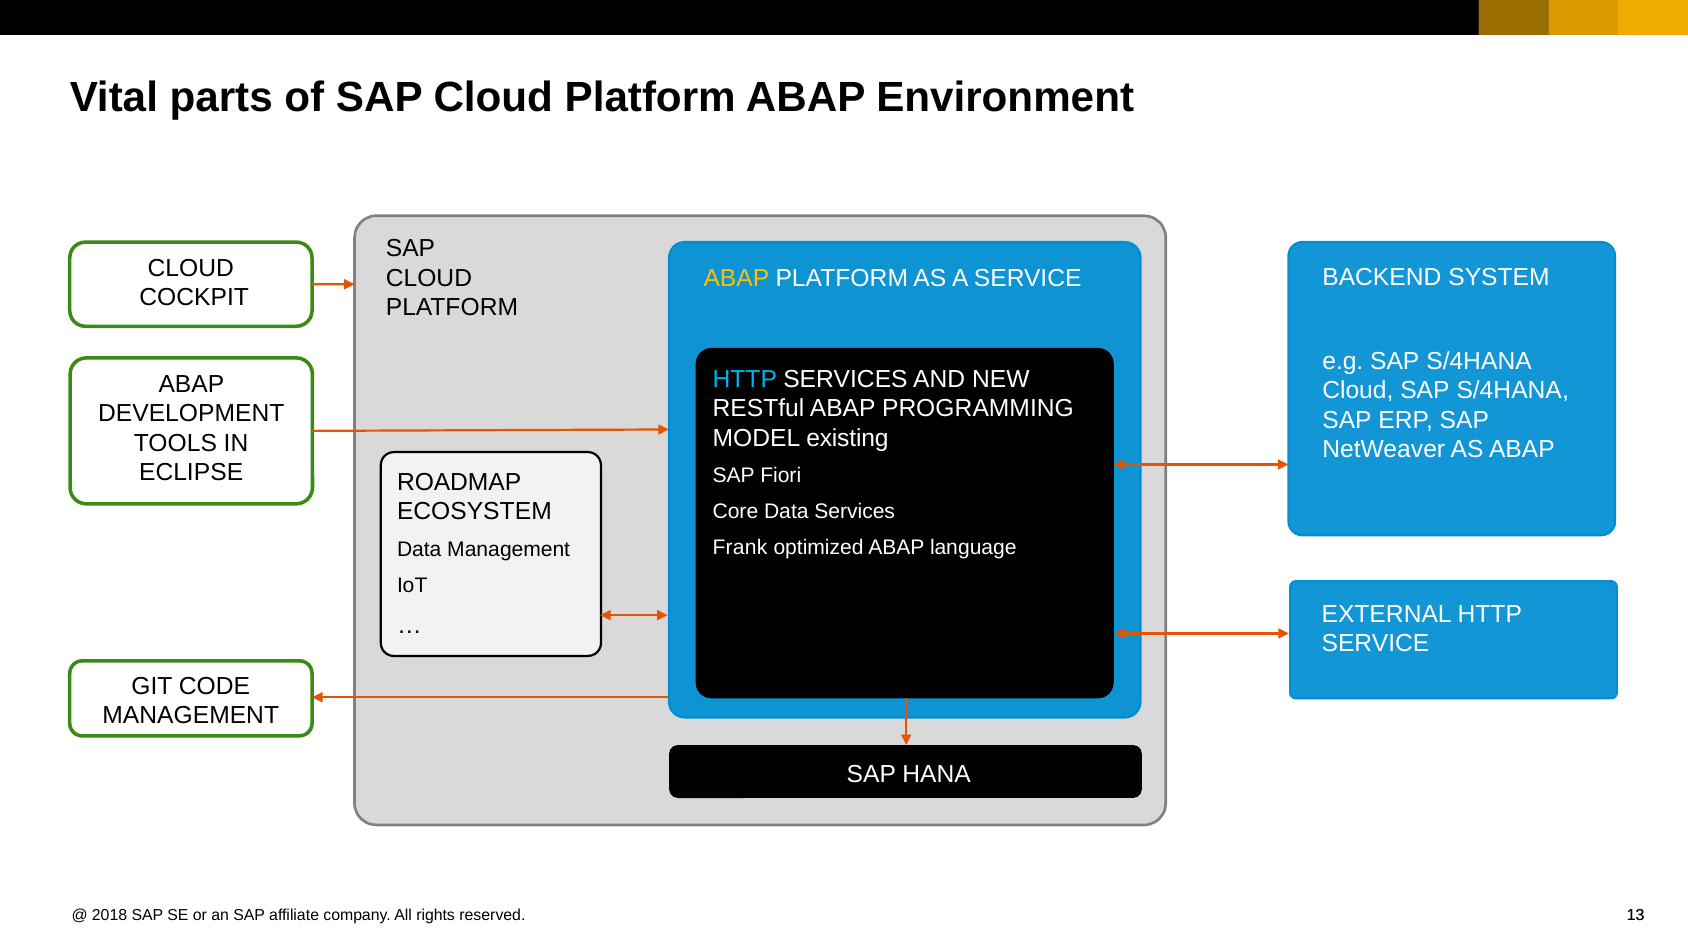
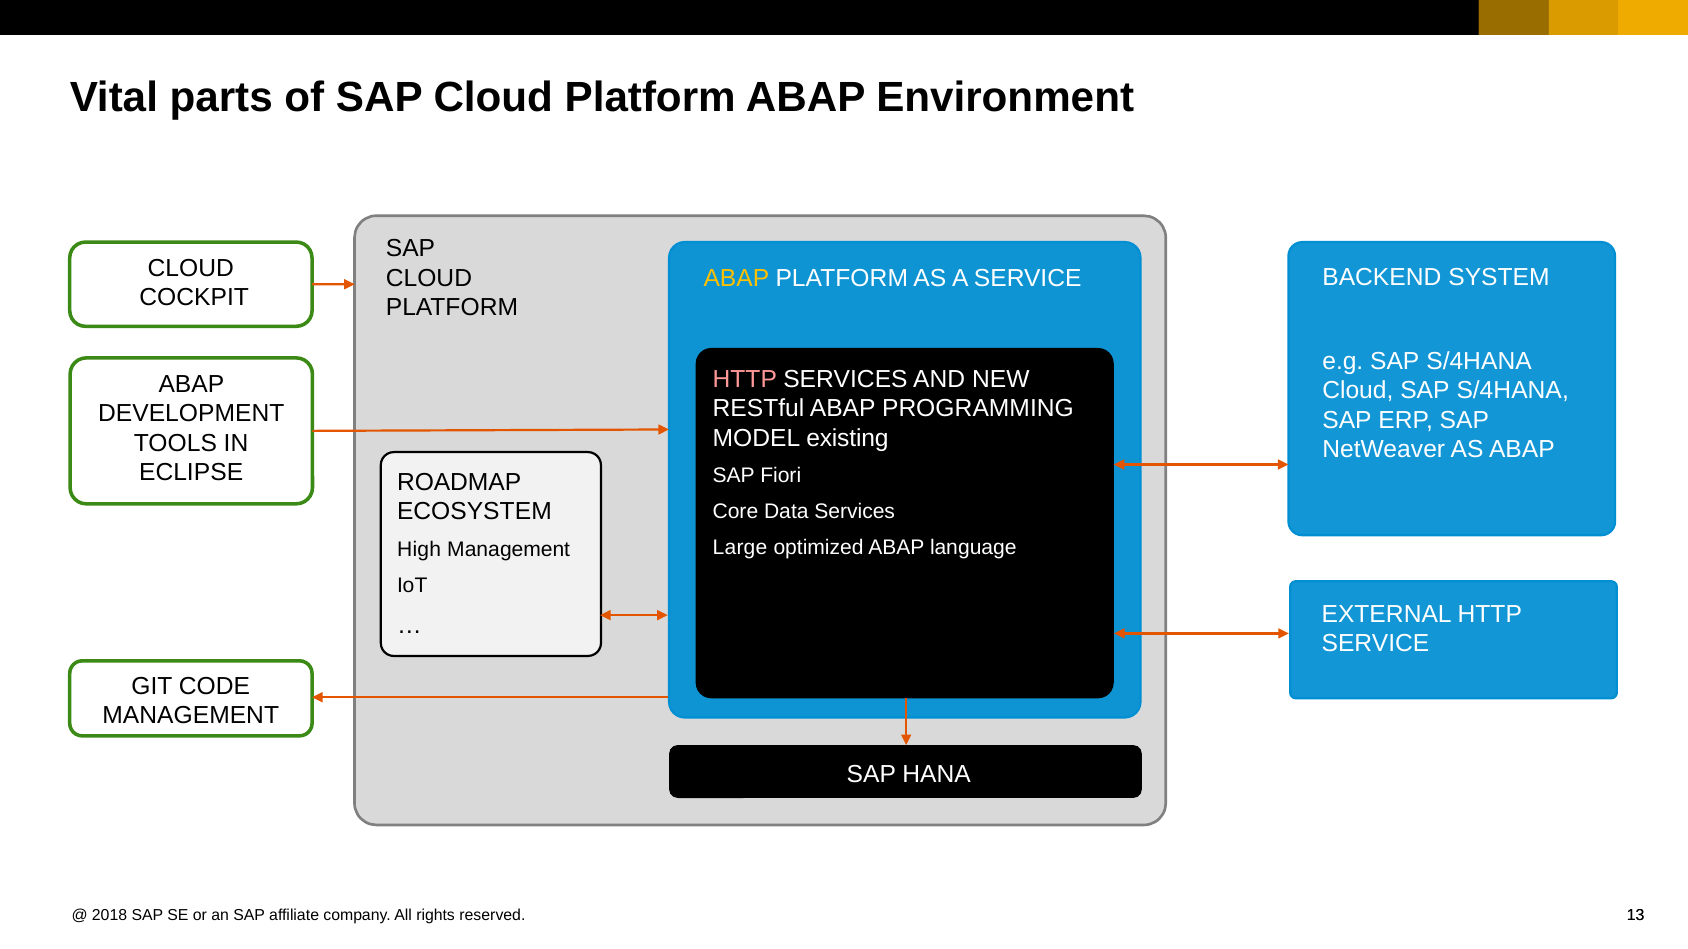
HTTP colour: light blue -> pink (745, 379)
Frank: Frank -> Large (740, 548)
Data: Data -> High (419, 550)
